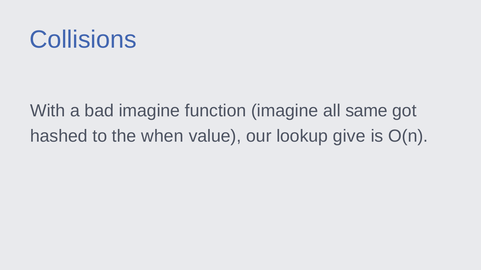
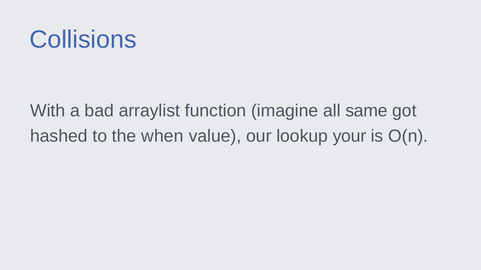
bad imagine: imagine -> arraylist (149, 111)
give: give -> your (349, 136)
